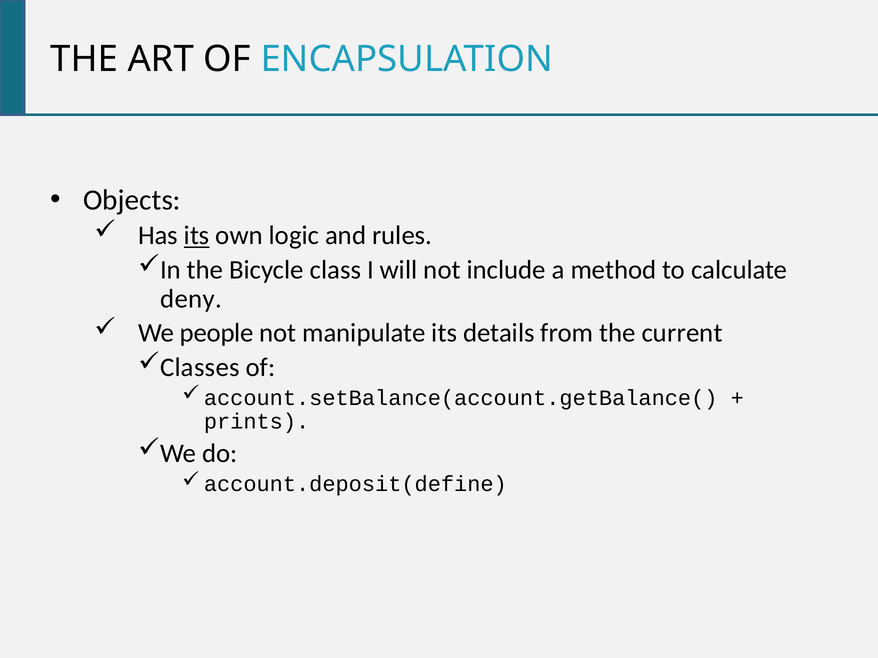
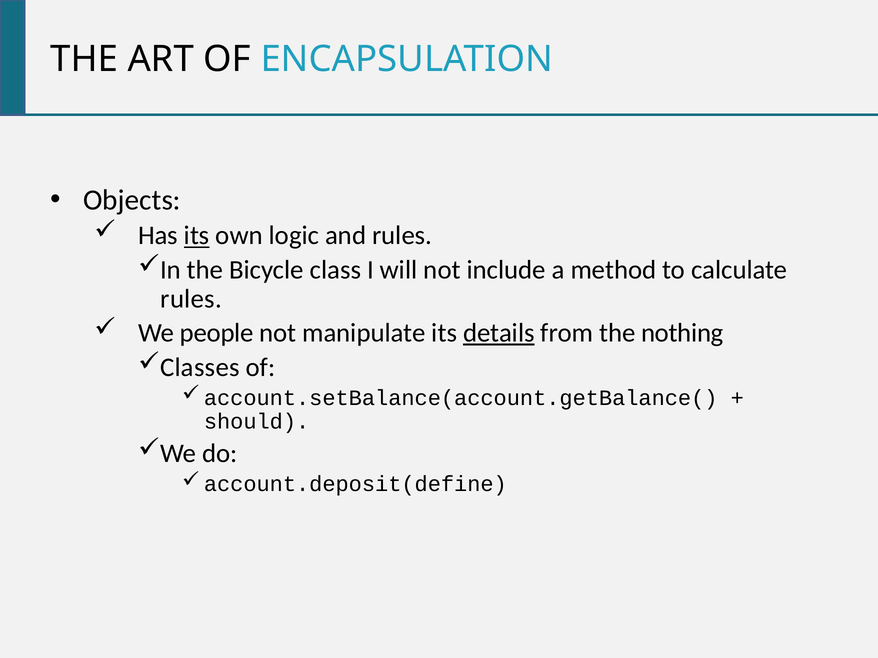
deny: deny -> rules (191, 299)
details underline: none -> present (499, 333)
current: current -> nothing (682, 333)
prints: prints -> should (257, 422)
